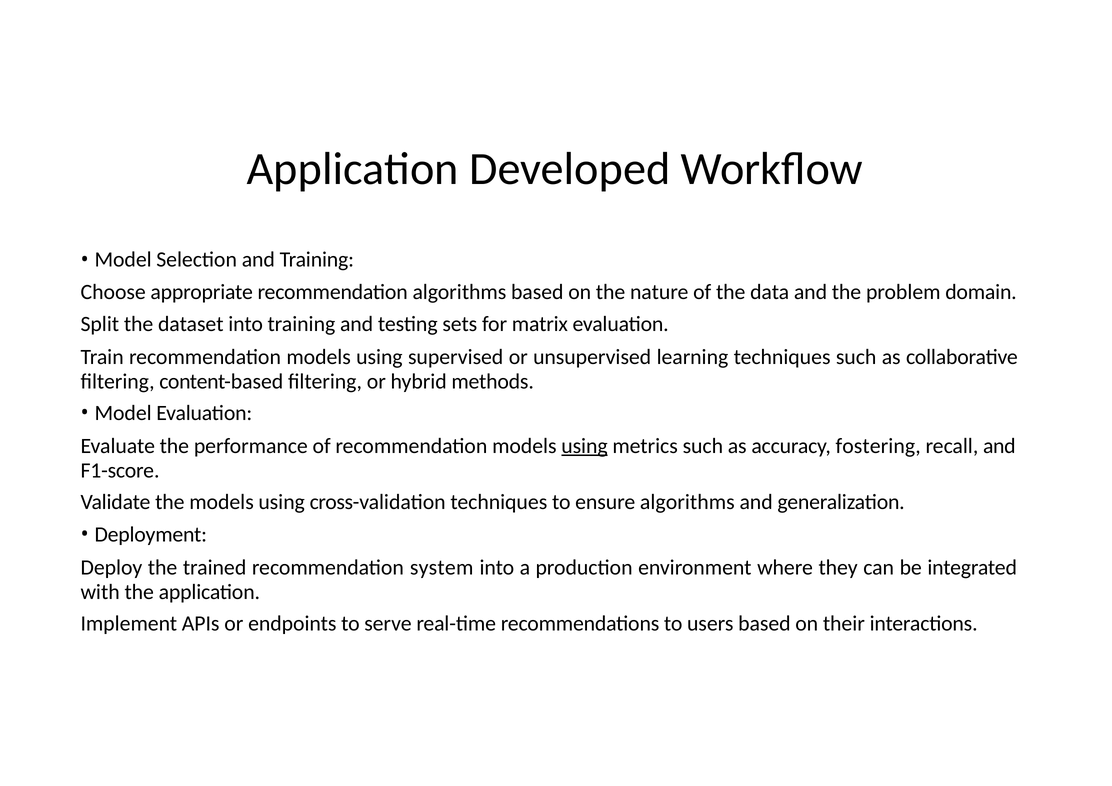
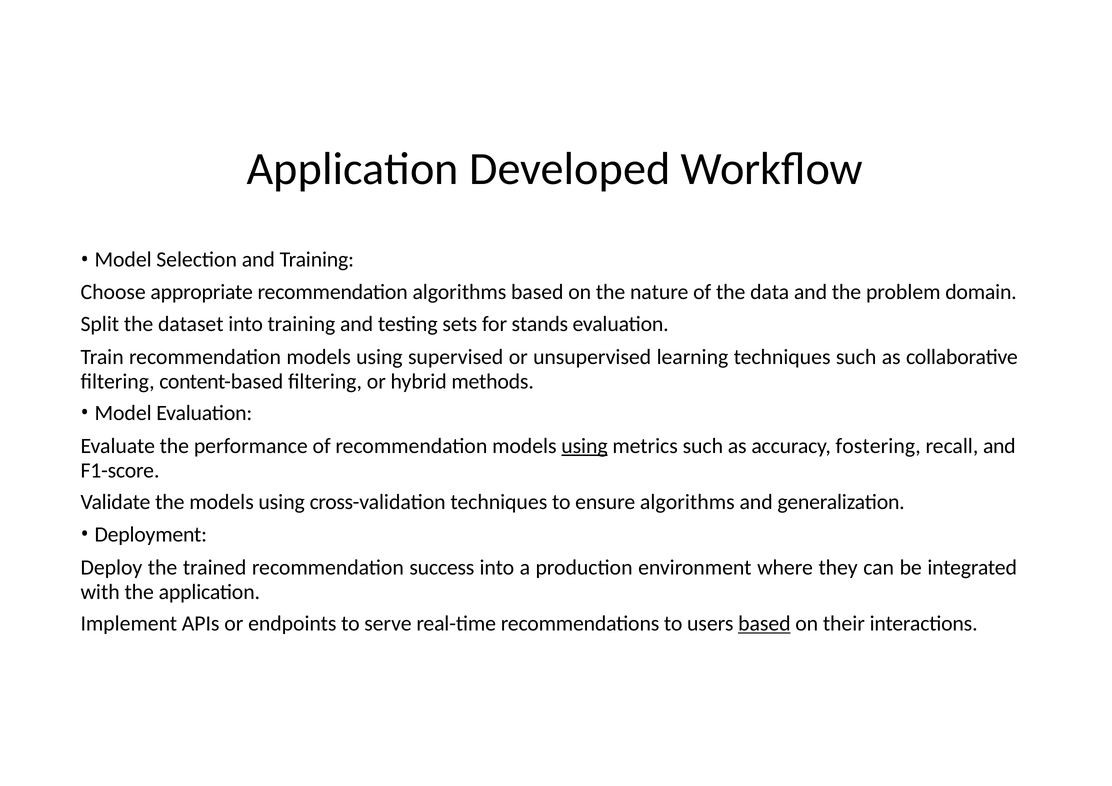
matrix: matrix -> stands (540, 324)
system: system -> success (442, 567)
based underline: none -> present (764, 623)
